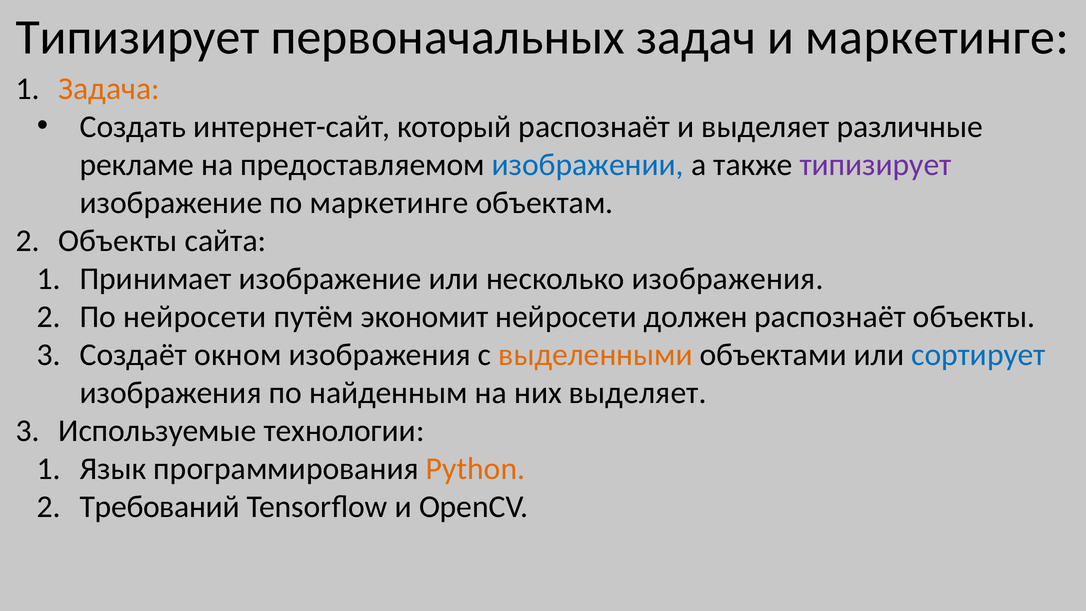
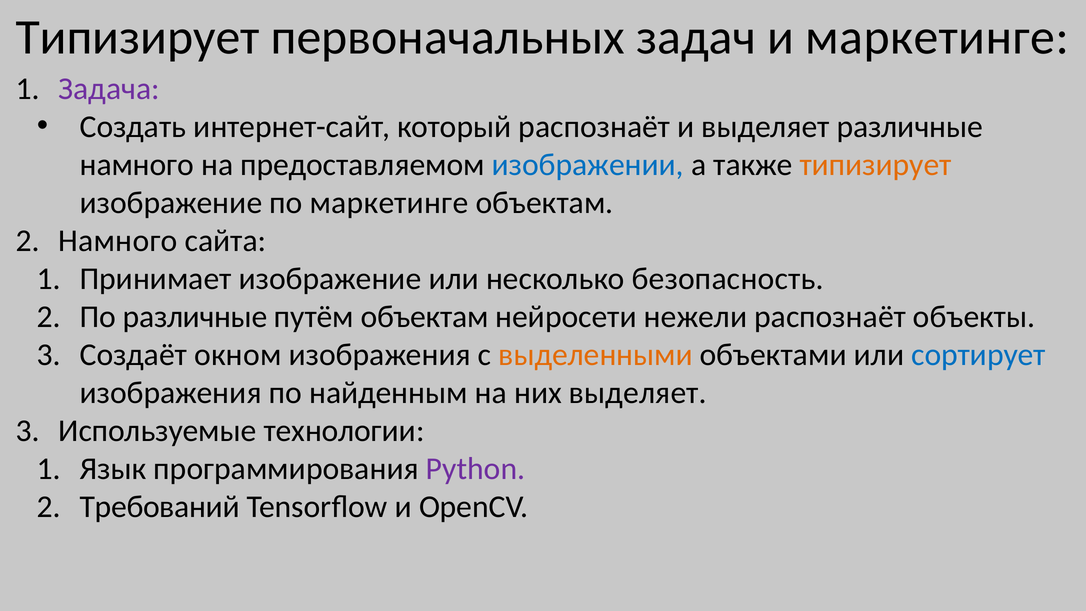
Задача colour: orange -> purple (109, 89)
рекламе: рекламе -> намного (137, 165)
типизирует colour: purple -> orange (876, 165)
Объекты: Объекты -> Намного (118, 241)
несколько изображения: изображения -> безопасность (728, 279)
По нейросети: нейросети -> различные (195, 317)
путём экономит: экономит -> объектам (425, 317)
должен: должен -> нежели (696, 317)
Python colour: orange -> purple (476, 469)
